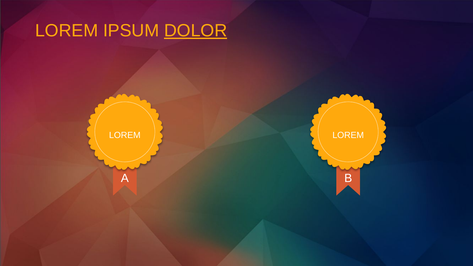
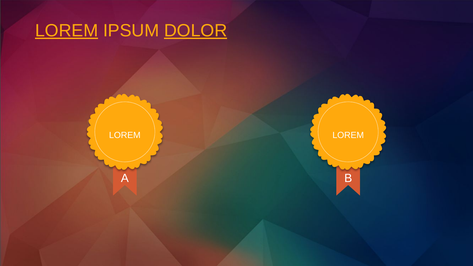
LOREM underline: none -> present (67, 31)
